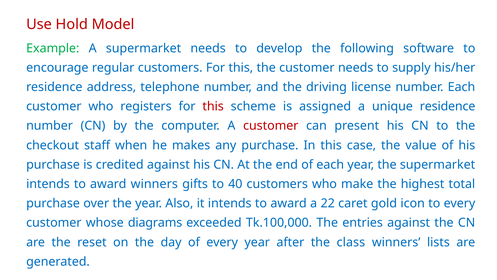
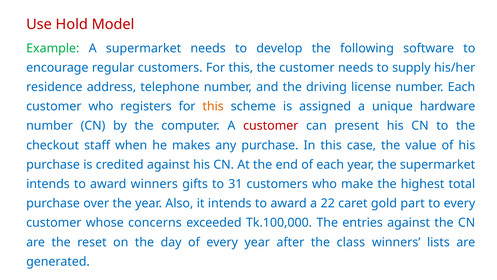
this colour: red -> orange (213, 106)
unique residence: residence -> hardware (448, 106)
40: 40 -> 31 (235, 184)
icon: icon -> part (413, 203)
diagrams: diagrams -> concerns (155, 223)
